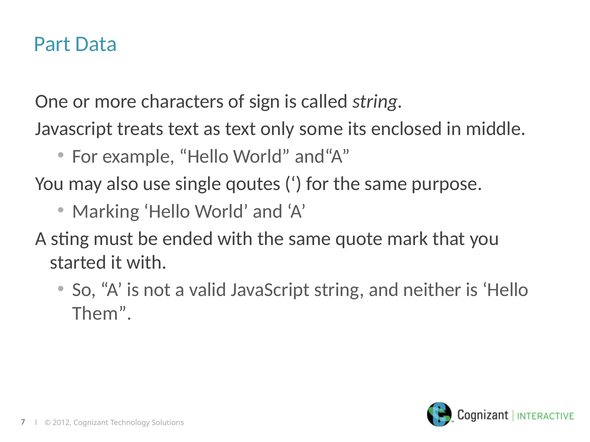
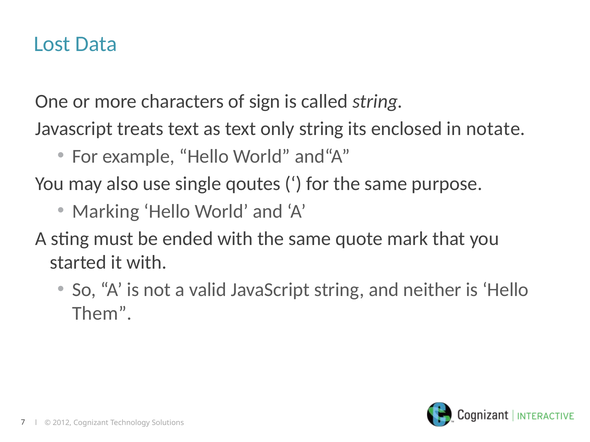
Part: Part -> Lost (52, 44)
only some: some -> string (321, 129)
middle: middle -> notate (496, 129)
